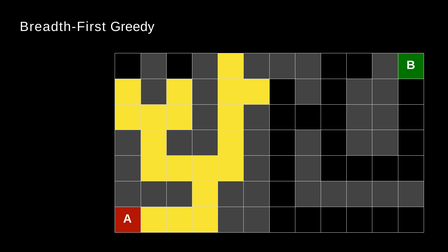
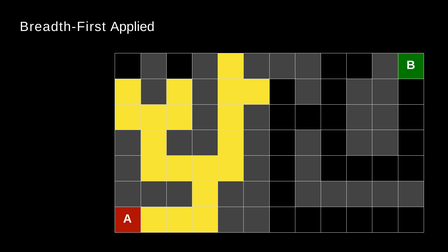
Greedy: Greedy -> Applied (132, 27)
